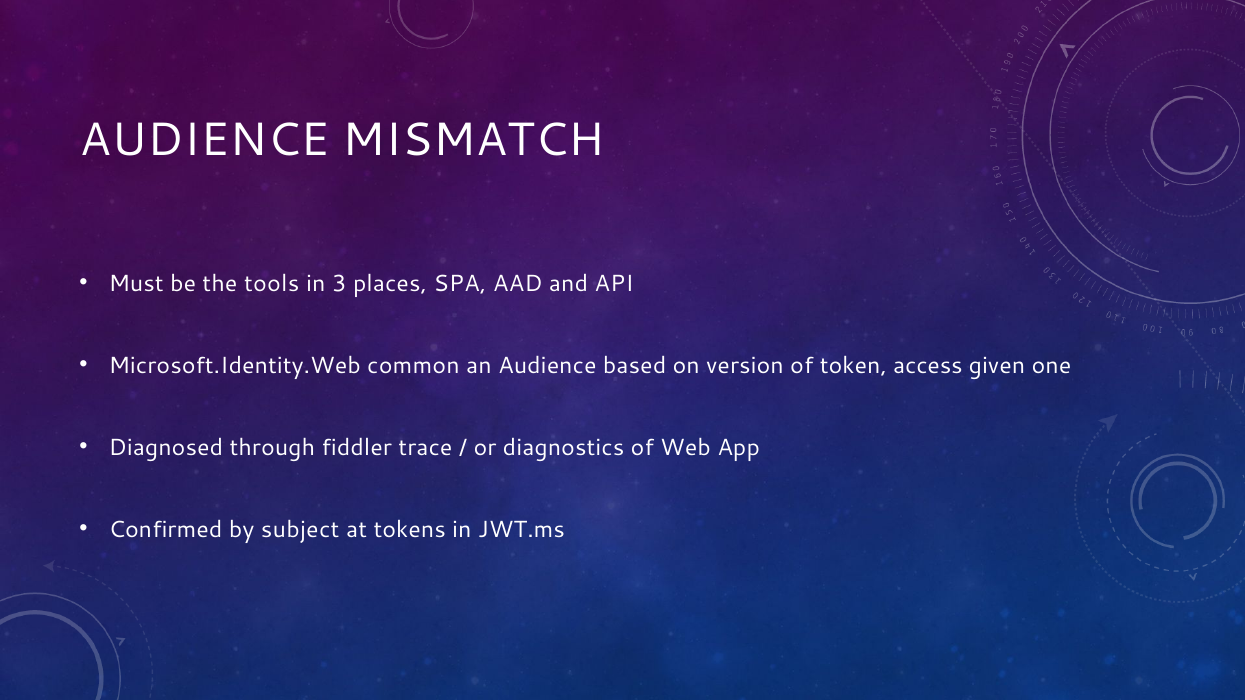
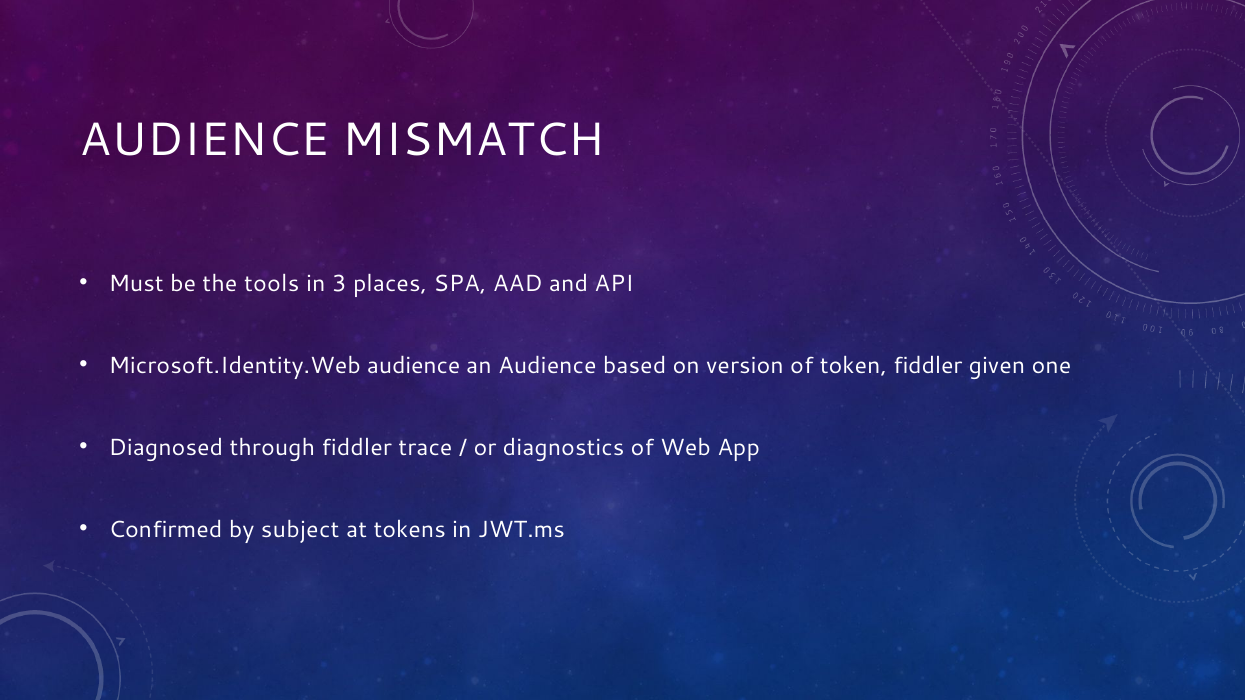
Microsoft.Identity.Web common: common -> audience (414, 366)
token access: access -> fiddler (928, 366)
